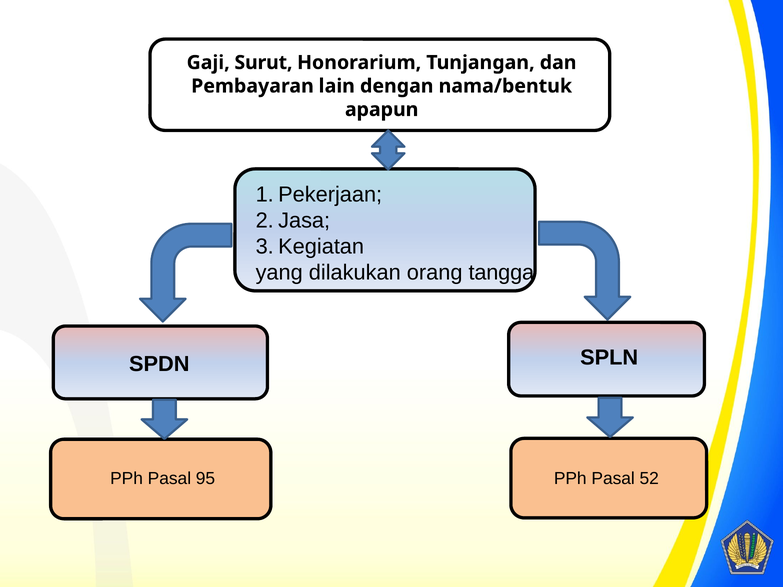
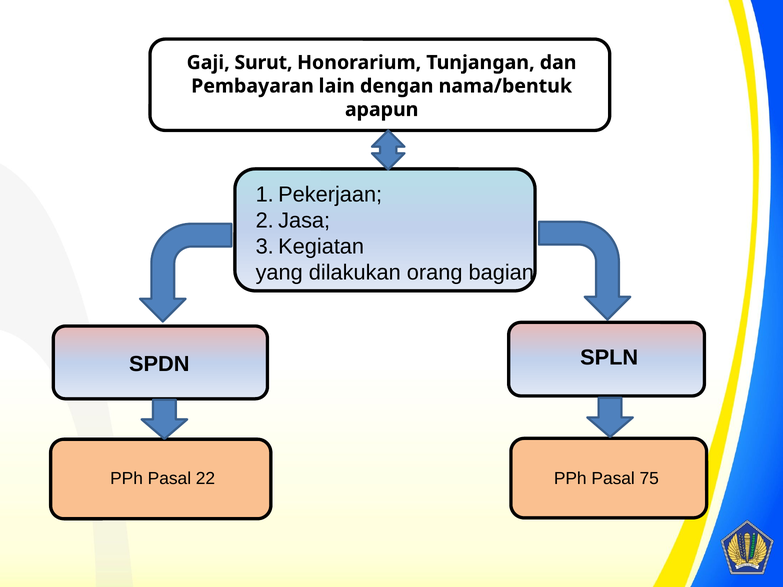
tangga: tangga -> bagian (501, 273)
95: 95 -> 22 (205, 479)
52: 52 -> 75 (649, 479)
